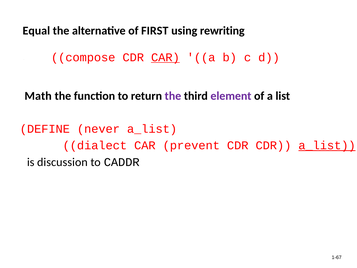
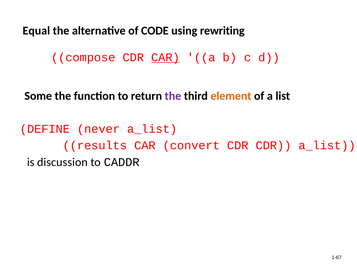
FIRST: FIRST -> CODE (155, 31)
Math: Math -> Some (38, 96)
element colour: purple -> orange (231, 96)
dialect: dialect -> results (95, 145)
prevent: prevent -> convert (191, 145)
a_list underline: present -> none (327, 145)
